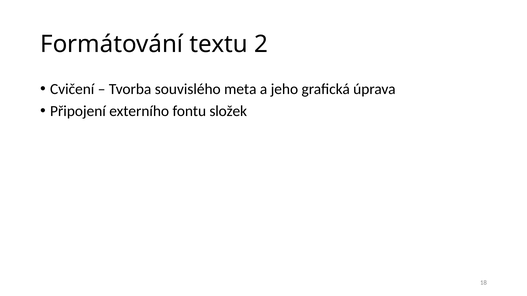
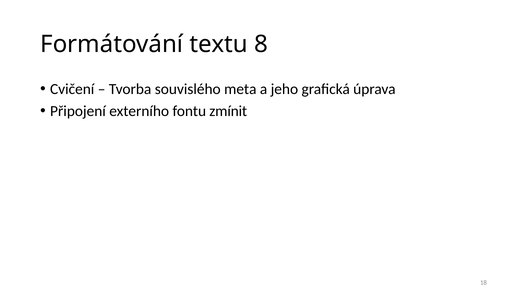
2: 2 -> 8 (261, 44)
složek: složek -> zmínit (228, 111)
